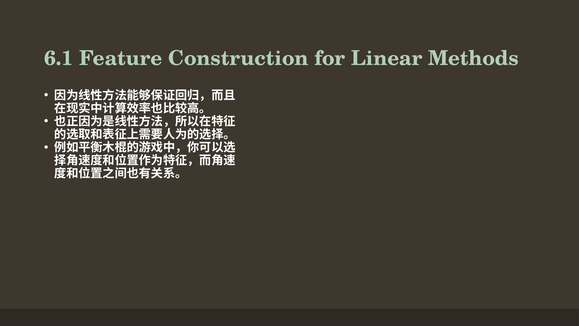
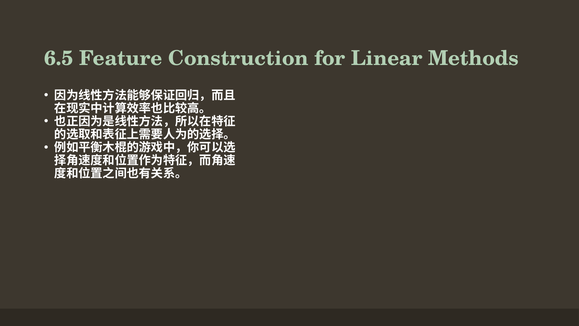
6.1: 6.1 -> 6.5 (59, 58)
